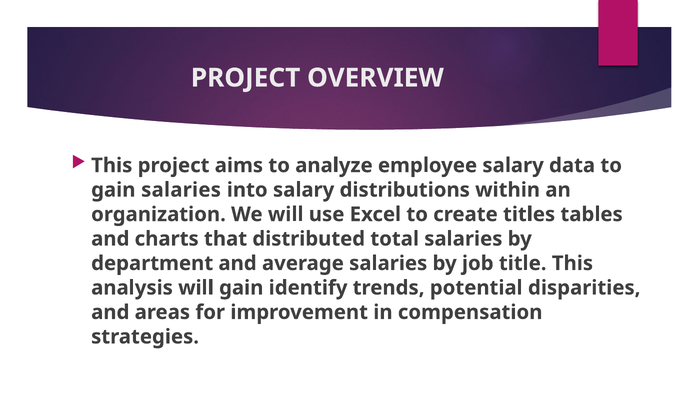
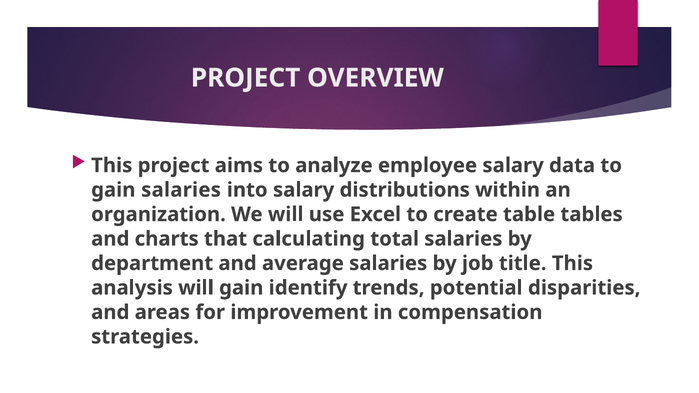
titles: titles -> table (529, 215)
distributed: distributed -> calculating (309, 239)
